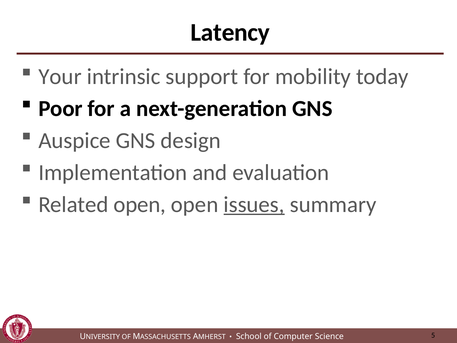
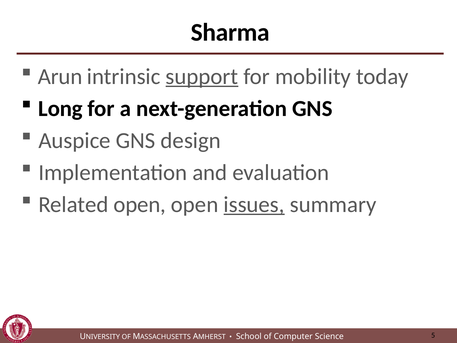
Latency: Latency -> Sharma (230, 32)
Your: Your -> Arun (60, 76)
support underline: none -> present (202, 76)
Poor: Poor -> Long (60, 108)
